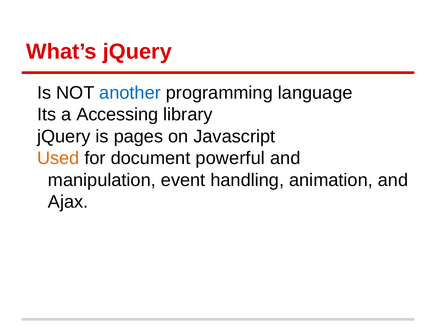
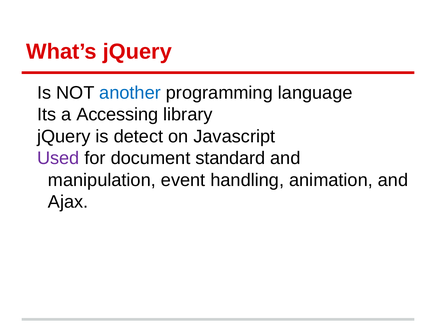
pages: pages -> detect (138, 136)
Used colour: orange -> purple (58, 158)
powerful: powerful -> standard (230, 158)
